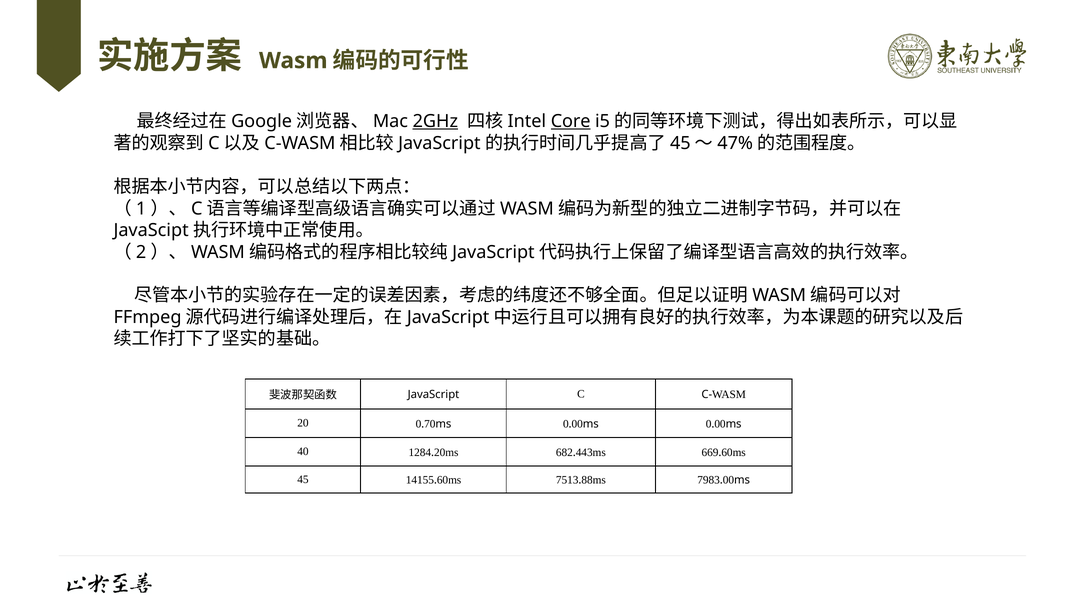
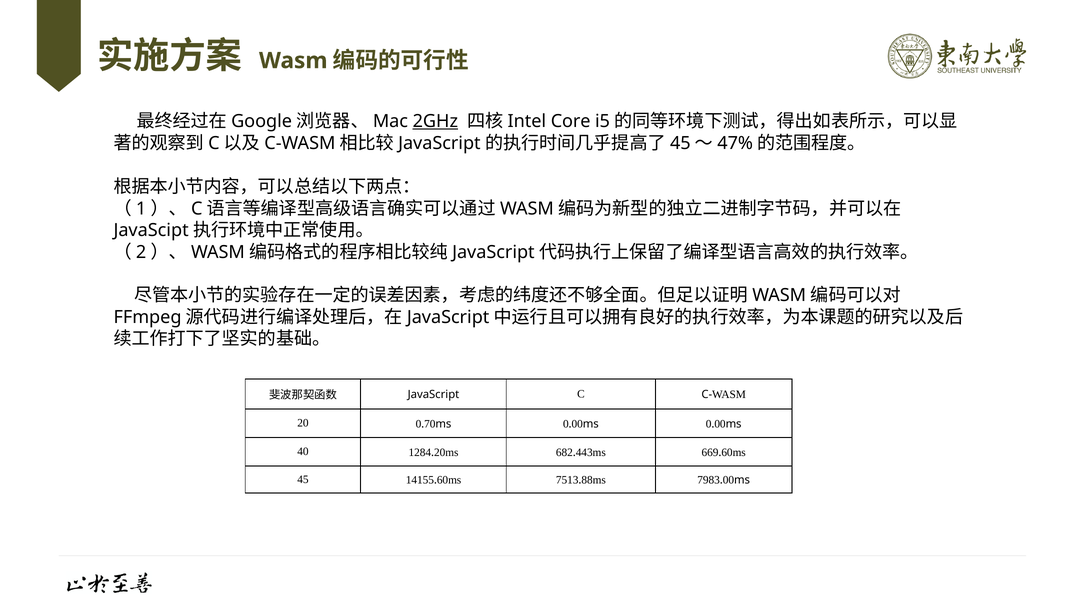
Core underline: present -> none (571, 121)
